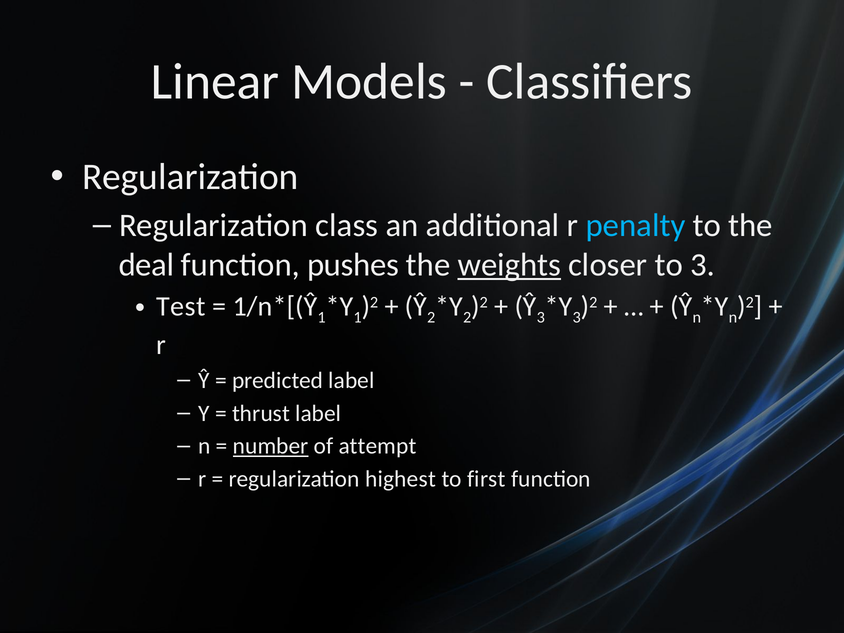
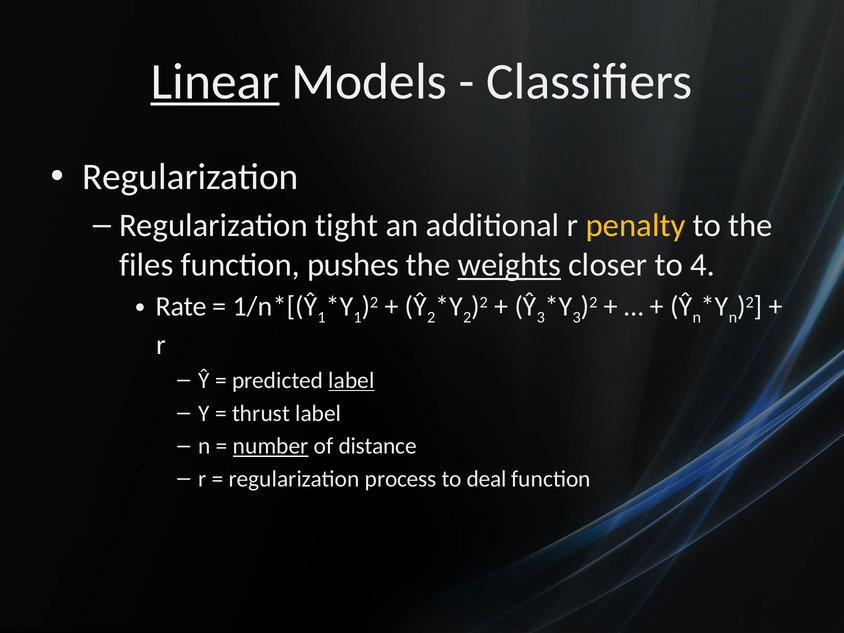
Linear underline: none -> present (215, 82)
class: class -> tight (347, 225)
penalty colour: light blue -> yellow (636, 225)
deal: deal -> files (146, 265)
to 3: 3 -> 4 (703, 265)
Test: Test -> Rate (181, 307)
label underline: none -> present (351, 380)
attempt: attempt -> distance (378, 446)
highest: highest -> process (401, 479)
first: first -> deal (487, 479)
